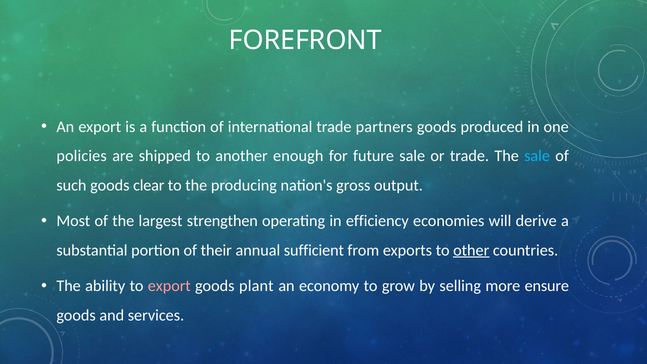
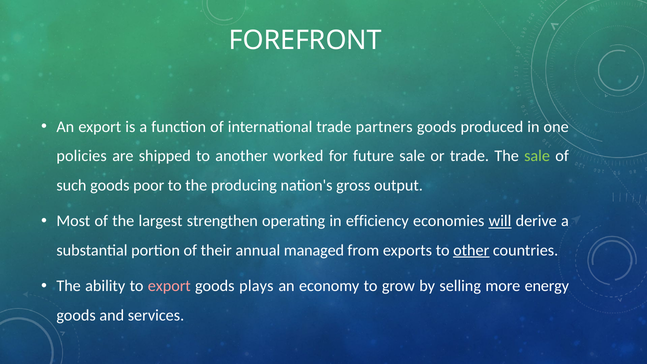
enough: enough -> worked (298, 156)
sale colour: light blue -> light green (537, 156)
clear: clear -> poor (149, 185)
will underline: none -> present (500, 221)
sufficient: sufficient -> managed (314, 250)
plant: plant -> plays (256, 286)
ensure: ensure -> energy (547, 286)
